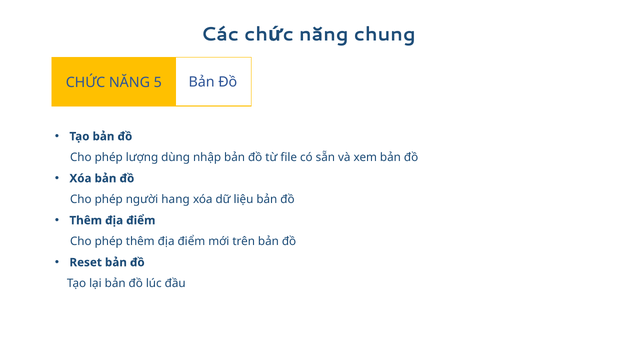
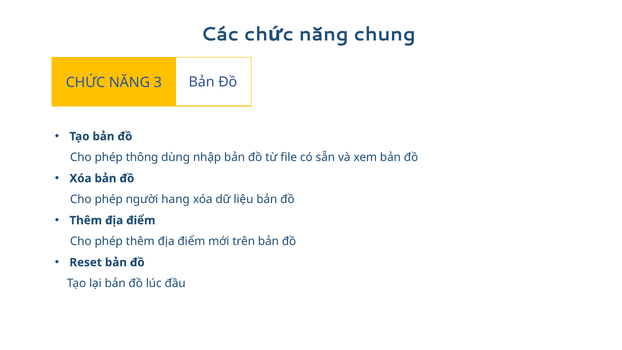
5: 5 -> 3 (158, 82)
lượng: lượng -> thông (142, 157)
